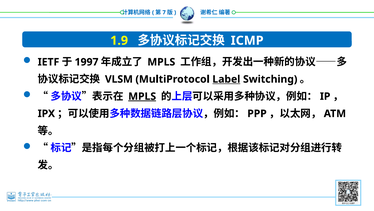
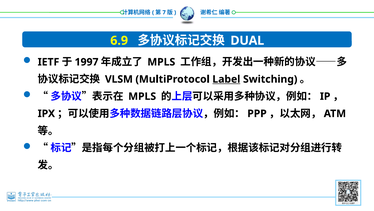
1.9: 1.9 -> 6.9 (119, 40)
ICMP: ICMP -> DUAL (247, 40)
MPLS underline: present -> none (142, 96)
